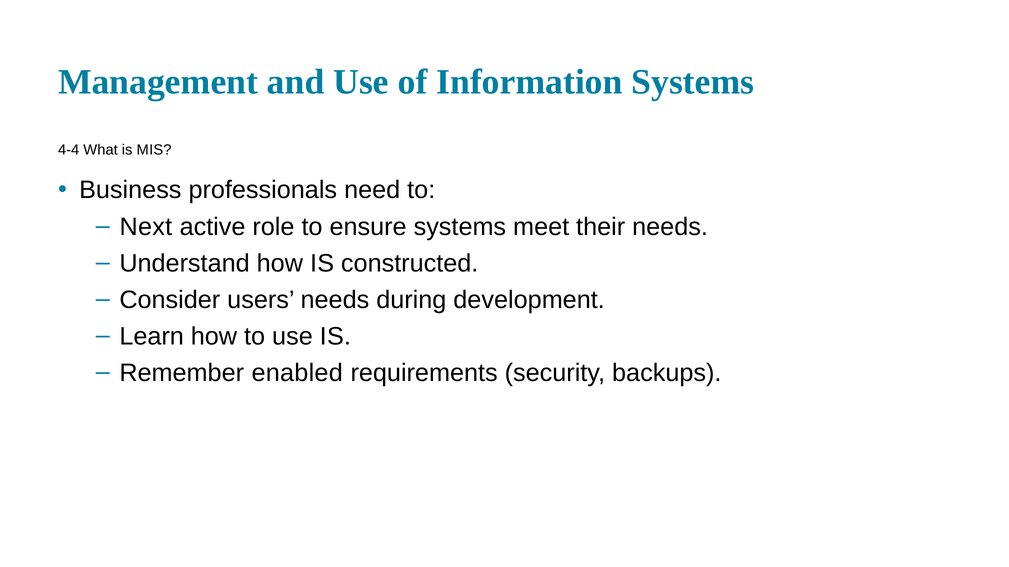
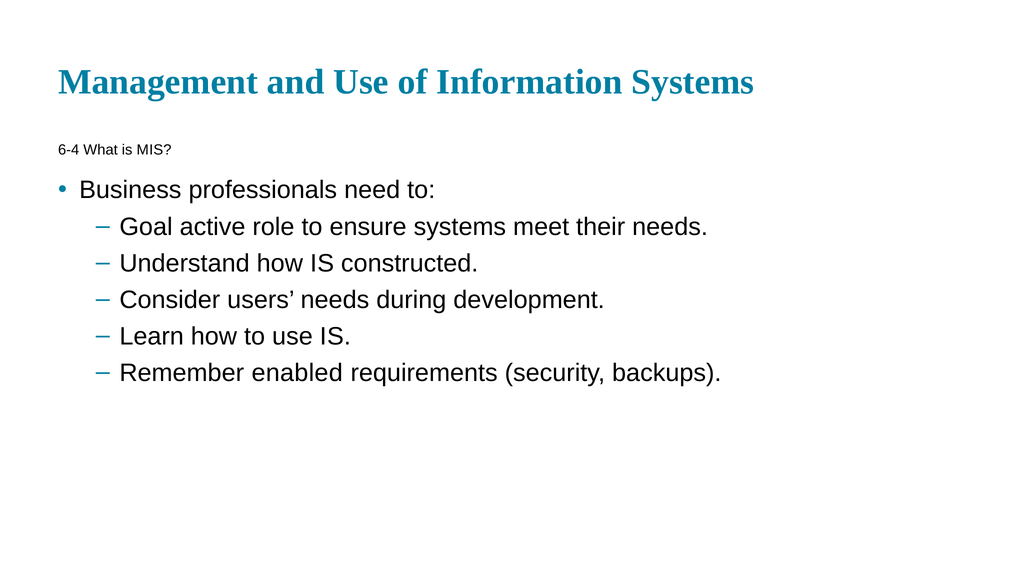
4-4: 4-4 -> 6-4 (69, 150)
Next: Next -> Goal (146, 227)
